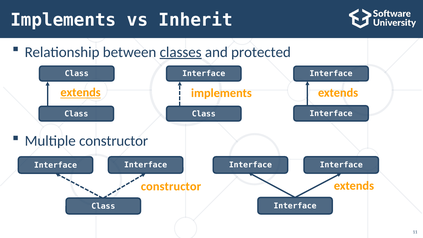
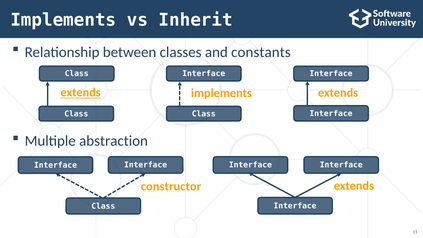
classes underline: present -> none (181, 52)
protected: protected -> constants (261, 52)
Multiple constructor: constructor -> abstraction (114, 141)
